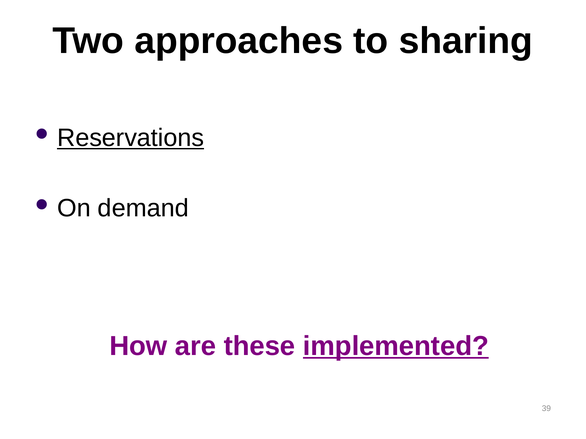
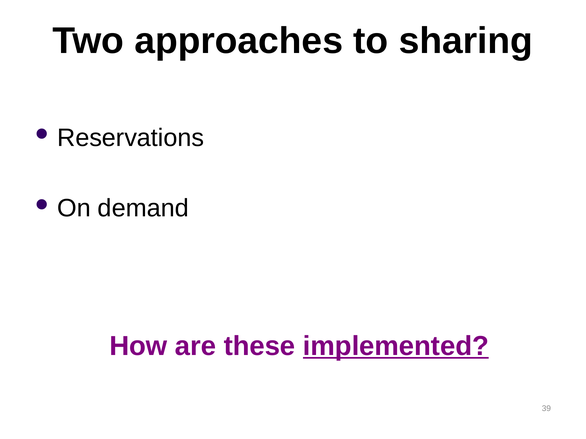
Reservations underline: present -> none (131, 138)
